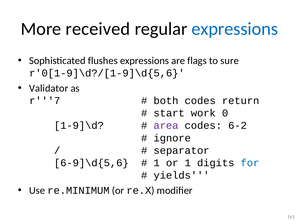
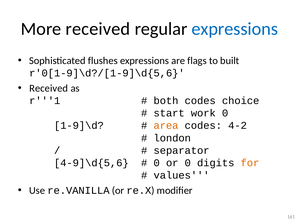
sure: sure -> built (230, 61)
Validator: Validator -> Received (49, 88)
r'''7: r'''7 -> r'''1 (45, 101)
return: return -> choice (241, 101)
area colour: purple -> orange (166, 126)
6-2: 6-2 -> 4-2 (238, 126)
ignore: ignore -> london (172, 138)
6-9]\d{5,6: 6-9]\d{5,6 -> 4-9]\d{5,6 (91, 163)
1: 1 -> 0 (157, 163)
or 1: 1 -> 0 (188, 163)
for colour: blue -> orange (250, 163)
yields: yields -> values (182, 176)
re.MINIMUM: re.MINIMUM -> re.VANILLA (78, 191)
